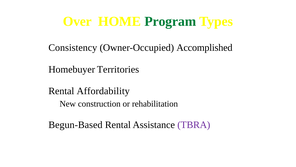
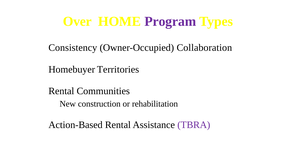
Program colour: green -> purple (170, 21)
Accomplished: Accomplished -> Collaboration (204, 48)
Affordability: Affordability -> Communities (103, 91)
Begun-Based: Begun-Based -> Action-Based (76, 124)
